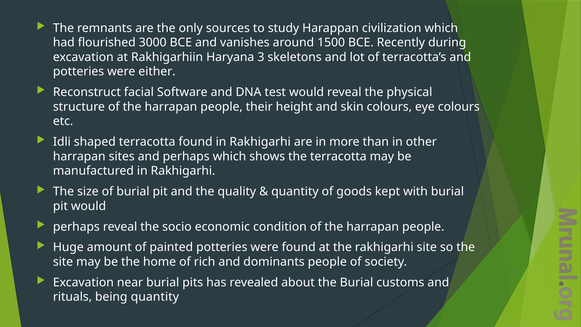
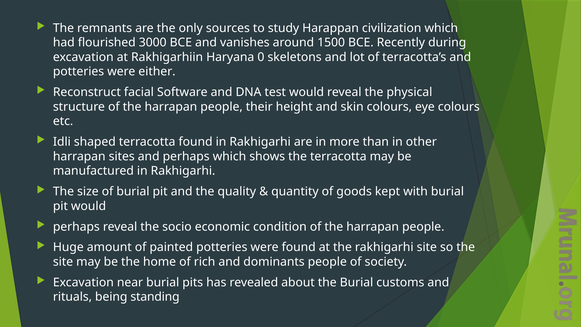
3: 3 -> 0 (261, 57)
being quantity: quantity -> standing (155, 297)
